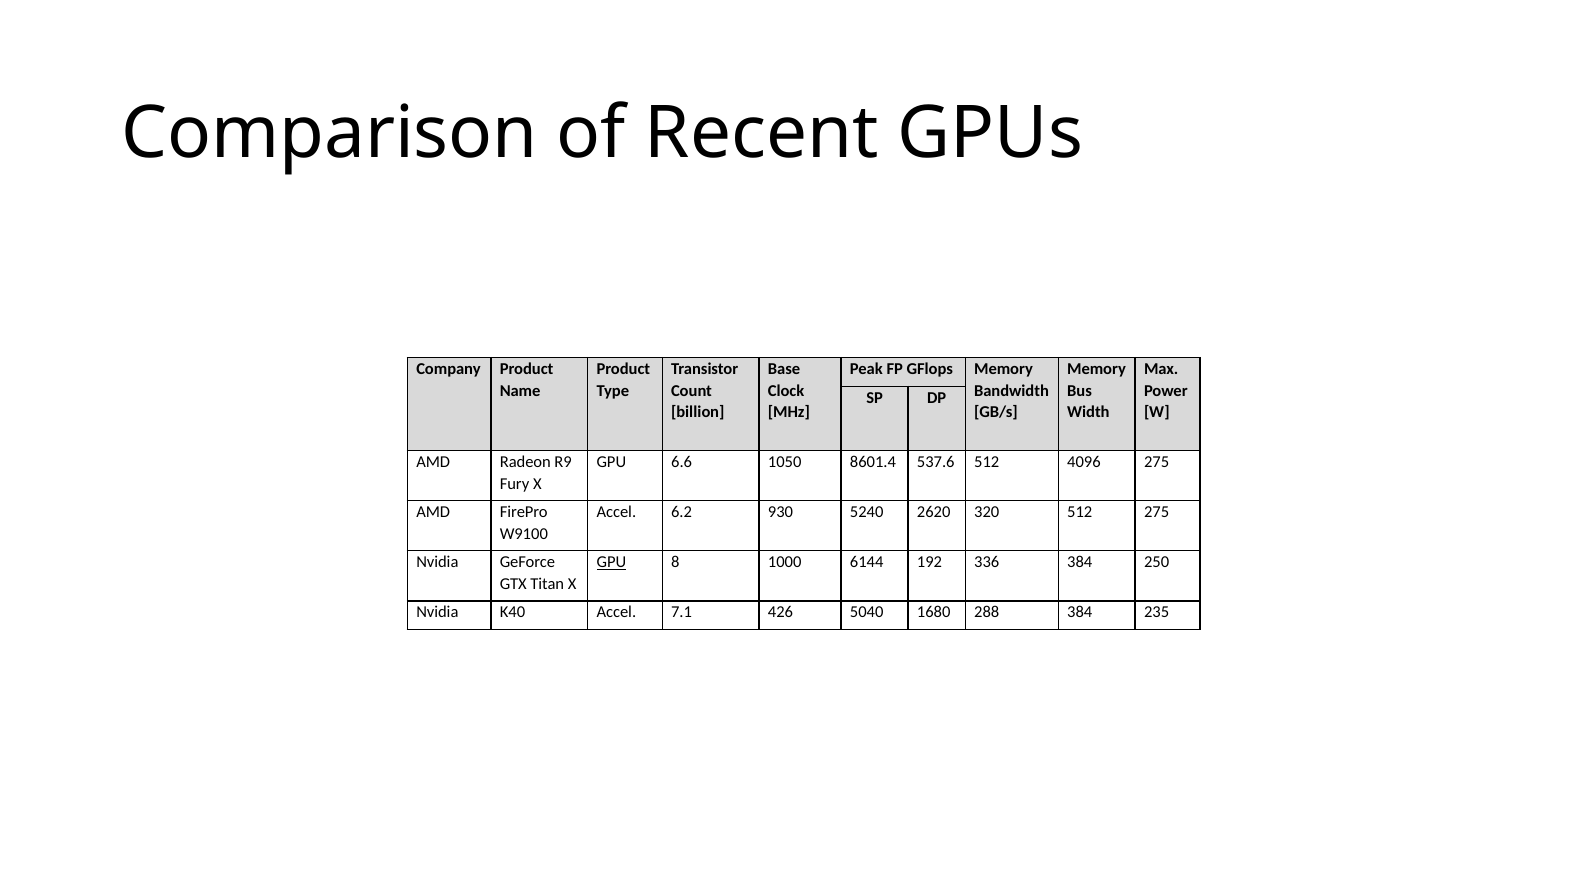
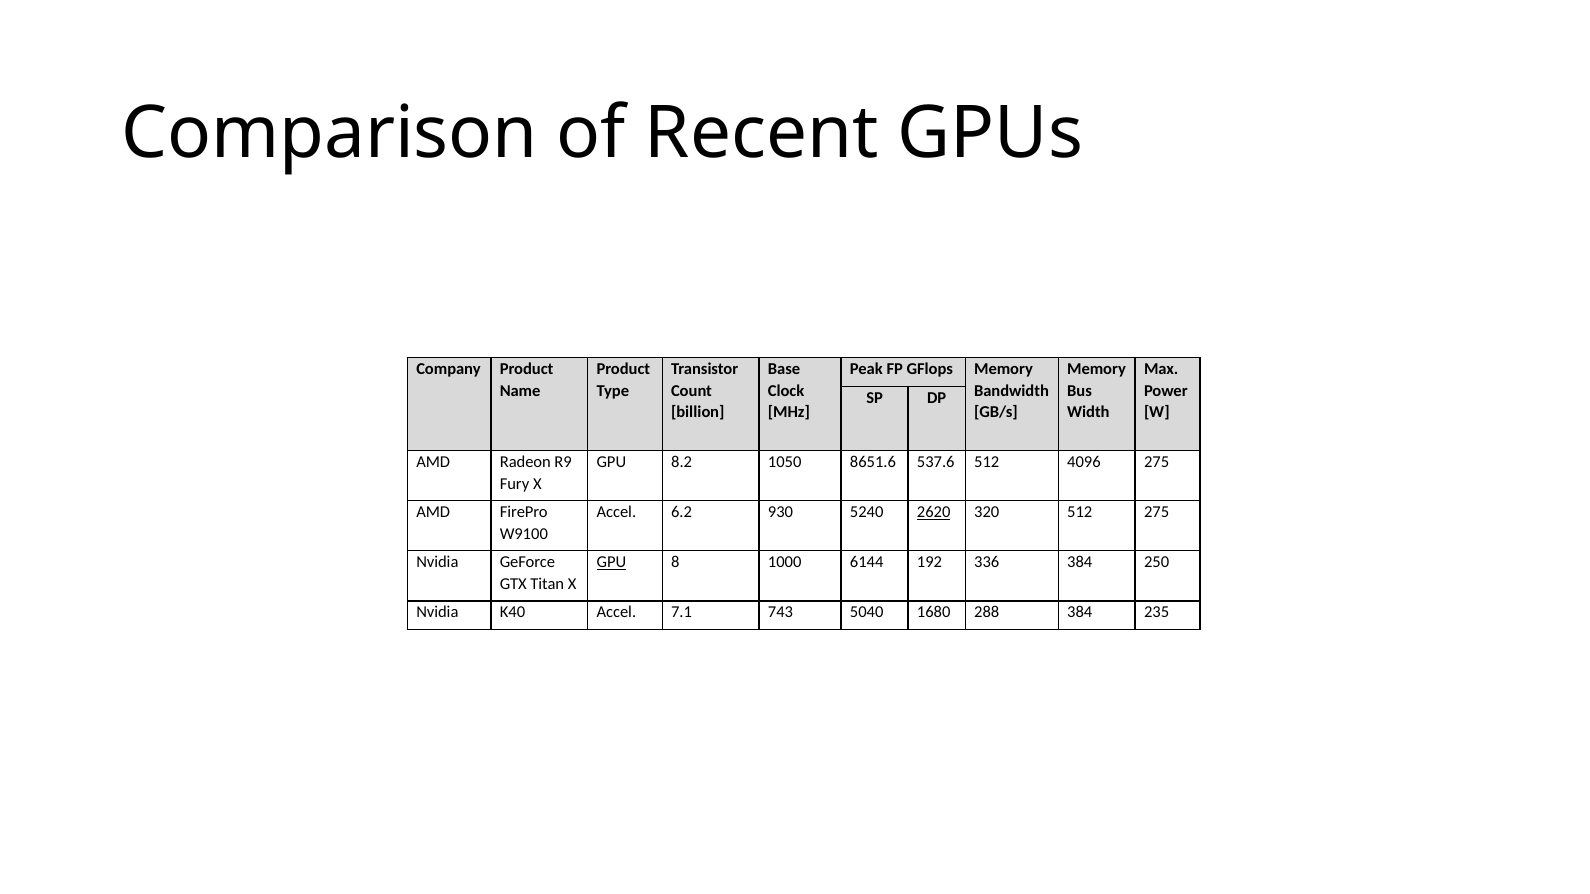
6.6: 6.6 -> 8.2 (682, 462)
8601.4: 8601.4 -> 8651.6 (873, 462)
2620 underline: none -> present (934, 512)
426: 426 -> 743 (781, 613)
